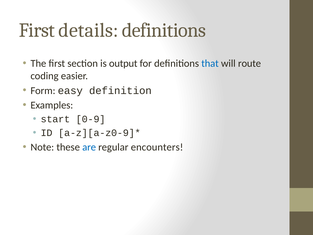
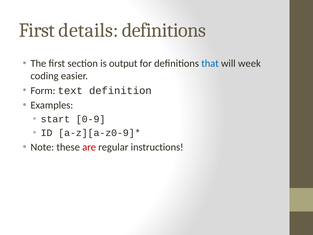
route: route -> week (249, 63)
easy: easy -> text (70, 90)
are colour: blue -> red (89, 147)
encounters: encounters -> instructions (157, 147)
